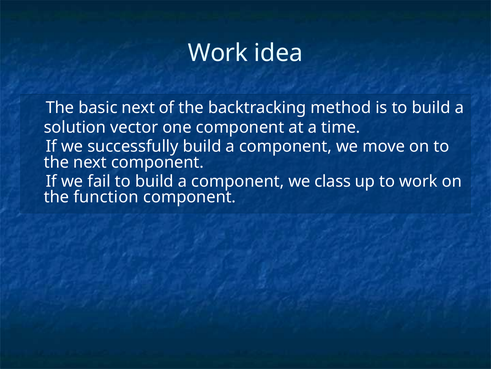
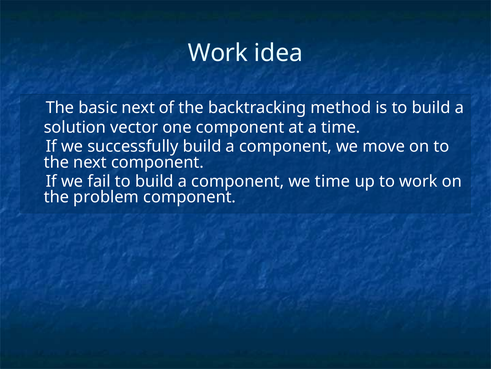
we class: class -> time (333, 181)
function: function -> problem (106, 197)
